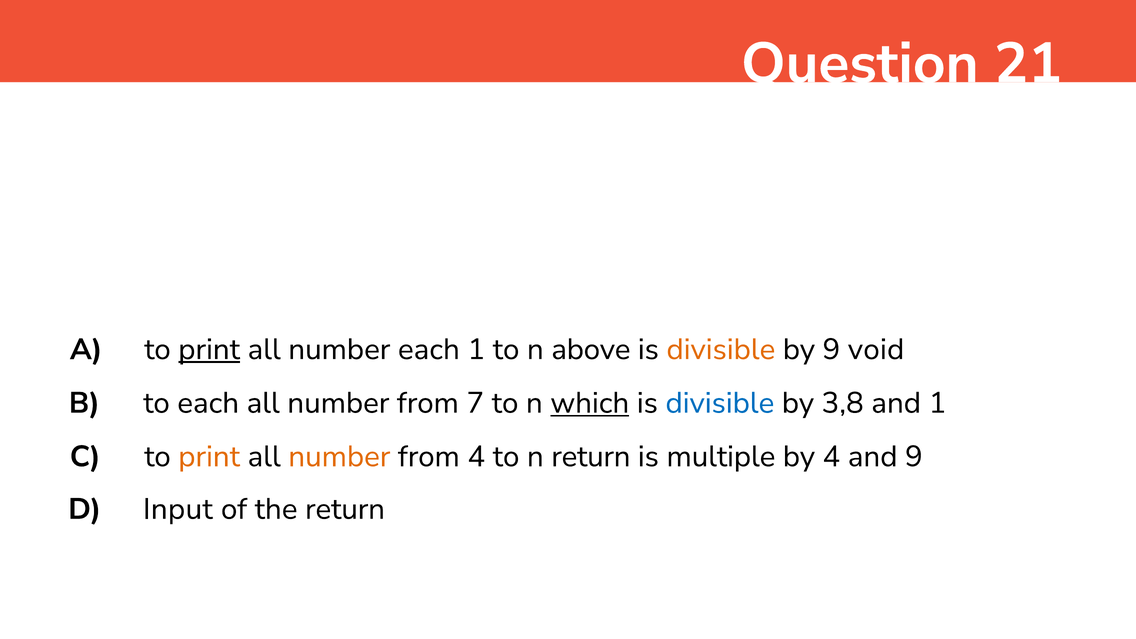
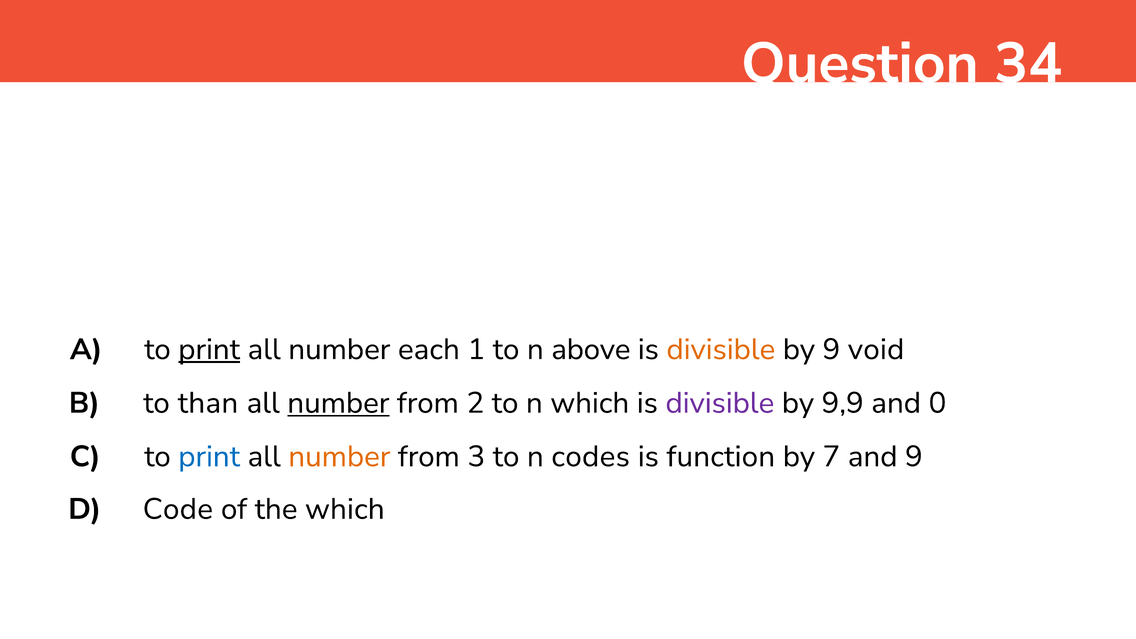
21: 21 -> 34 (1028, 64)
to each: each -> than (208, 403)
number underline: none -> present (338, 403)
7: 7 -> 2 (475, 403)
which underline: present -> none (590, 403)
divisible colour: blue -> purple (720, 403)
3,8: 3,8 -> 9,9 (843, 403)
and 1: 1 -> 0 (937, 403)
print colour: orange -> blue (209, 456)
from 4: 4 -> 3 (476, 456)
n return: return -> codes (591, 456)
multiple: multiple -> function (721, 456)
by 4: 4 -> 7 (831, 456)
Input: Input -> Code (178, 509)
the return: return -> which (345, 509)
